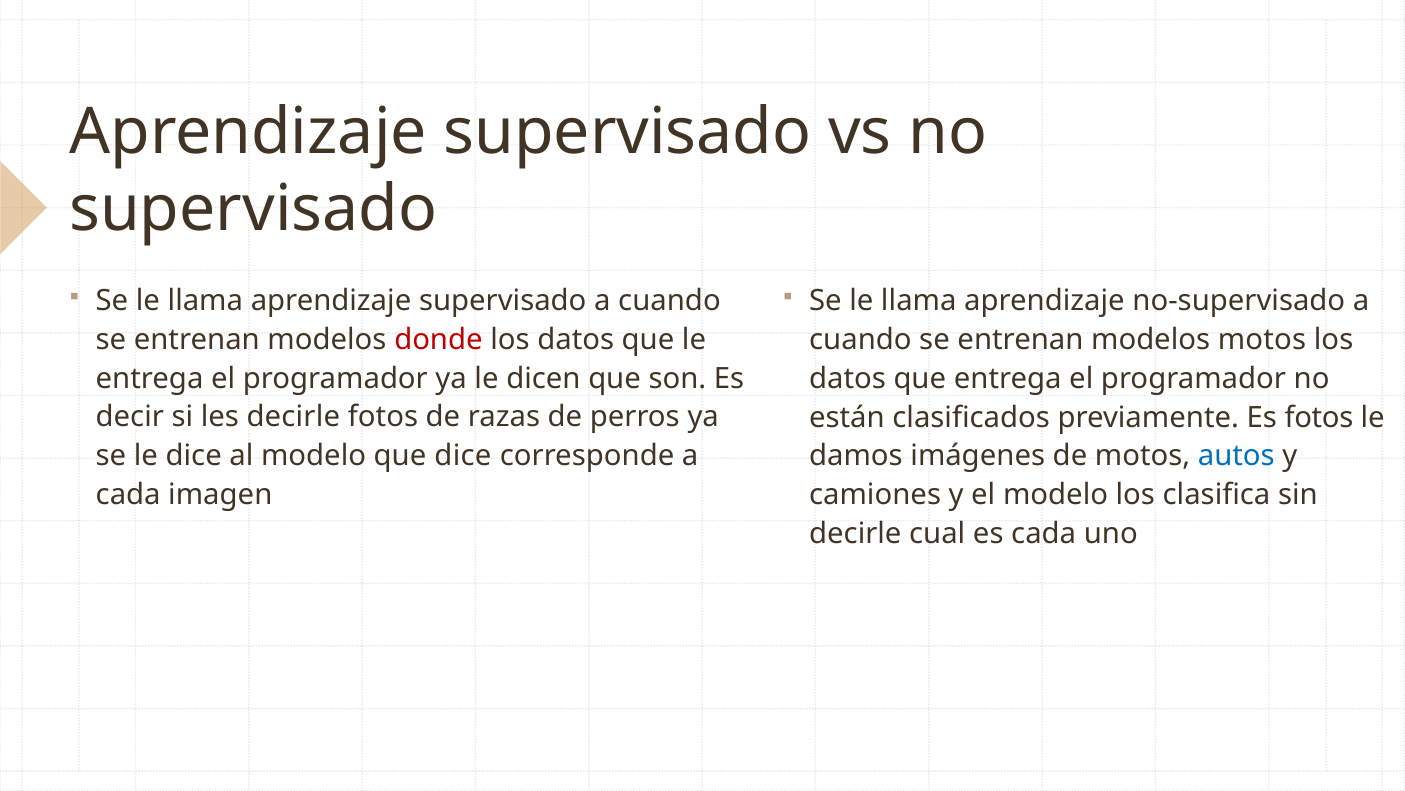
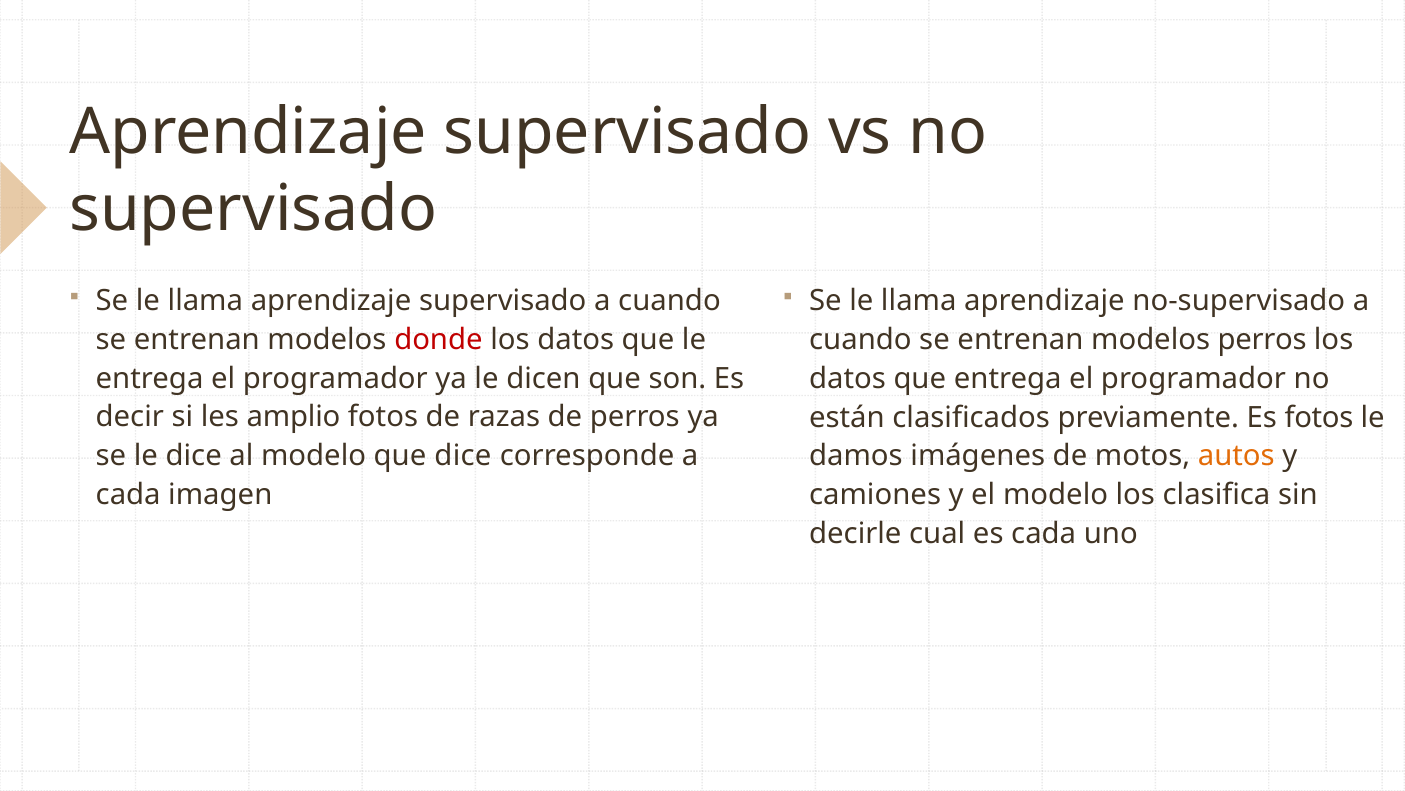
modelos motos: motos -> perros (1262, 340)
les decirle: decirle -> amplio (293, 417)
autos colour: blue -> orange (1236, 456)
